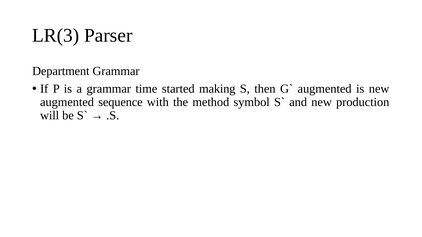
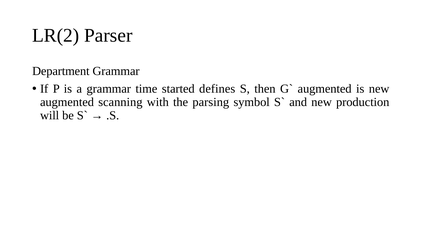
LR(3: LR(3 -> LR(2 (56, 35)
making: making -> defines (217, 89)
sequence: sequence -> scanning (120, 102)
method: method -> parsing (211, 102)
